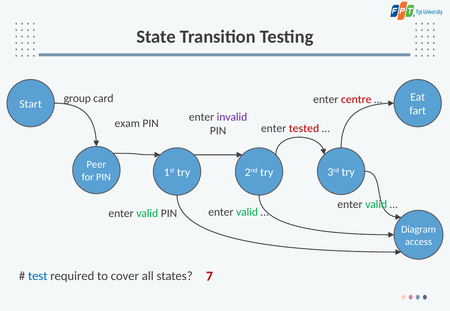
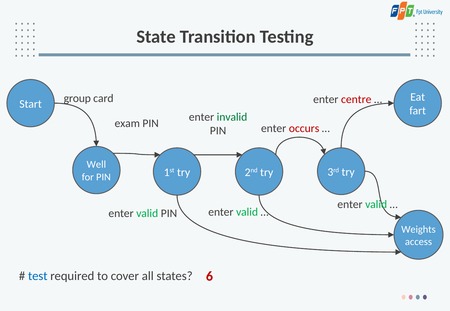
invalid colour: purple -> green (232, 117)
tested: tested -> occurs (304, 129)
Peer: Peer -> Well (96, 165)
Diagram: Diagram -> Weights (419, 230)
7: 7 -> 6 (209, 277)
